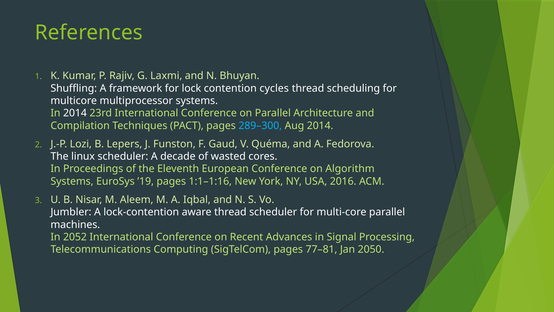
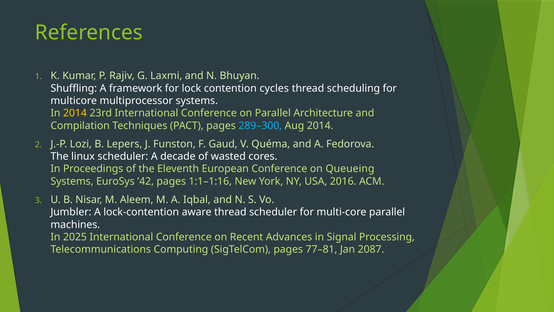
2014 colour: white -> yellow (75, 113)
Algorithm: Algorithm -> Queueing (350, 169)
’19: ’19 -> ’42 (146, 181)
2052: 2052 -> 2025 (75, 237)
2050: 2050 -> 2087 (371, 249)
